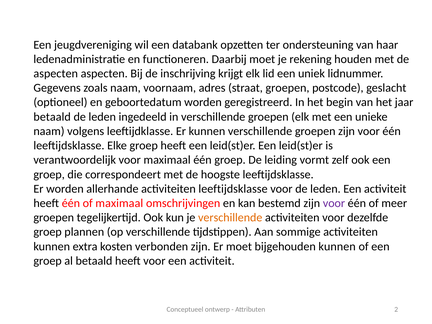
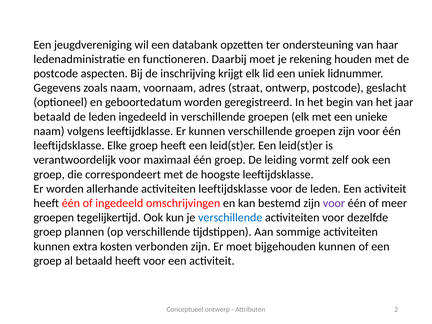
aspecten: aspecten -> postcode (56, 74)
straat groepen: groepen -> ontwerp (288, 88)
of maximaal: maximaal -> ingedeeld (119, 203)
verschillende colour: orange -> blue (230, 218)
